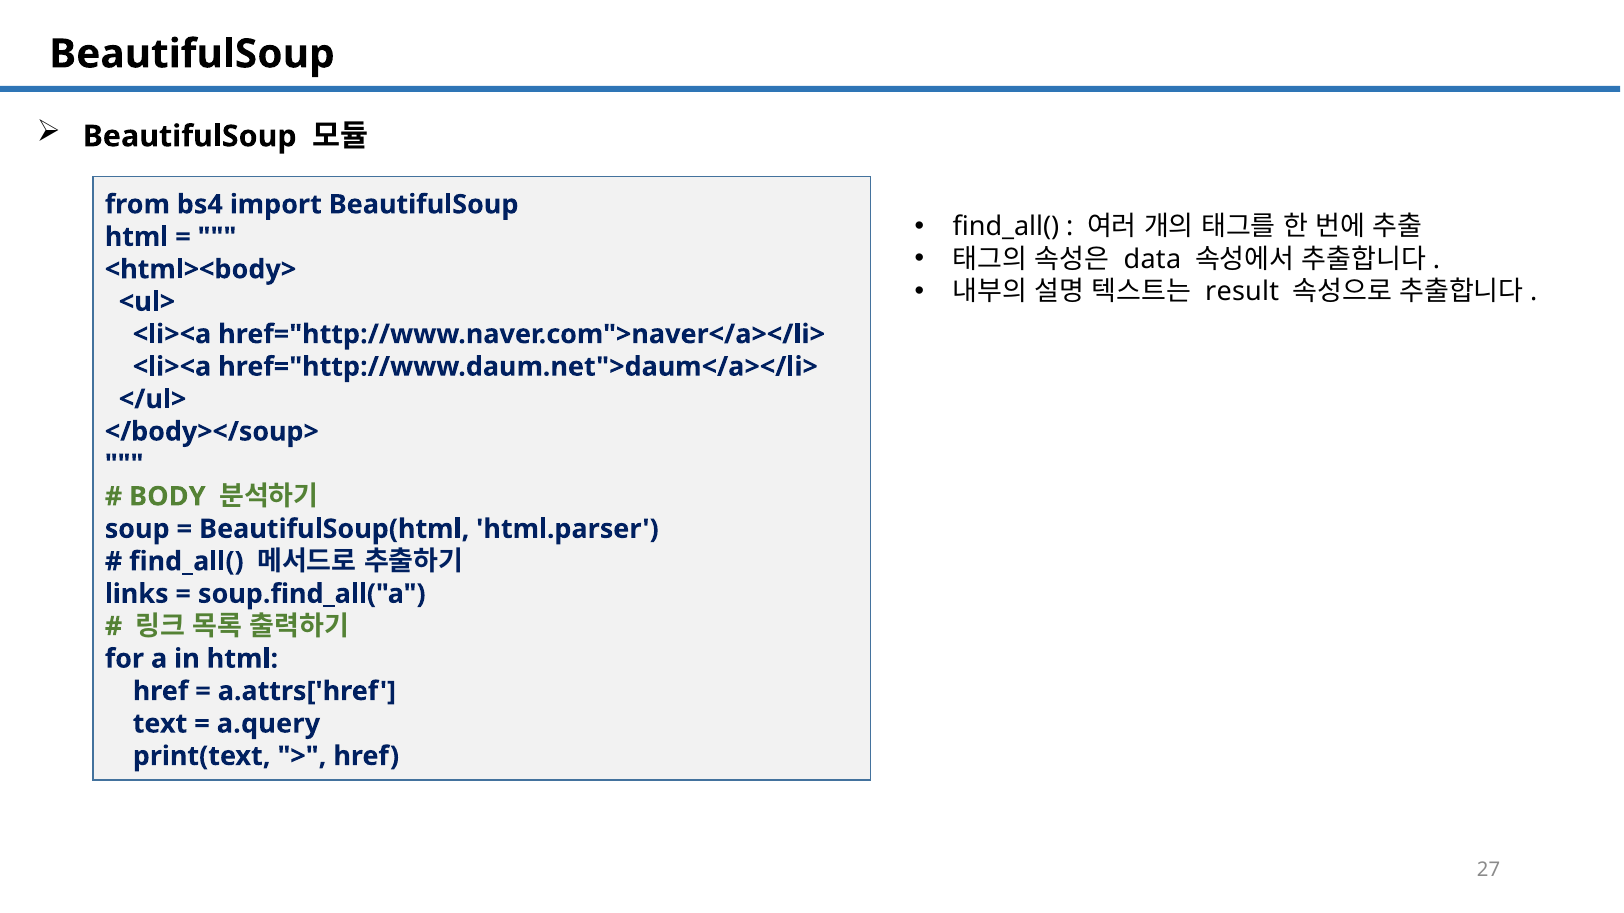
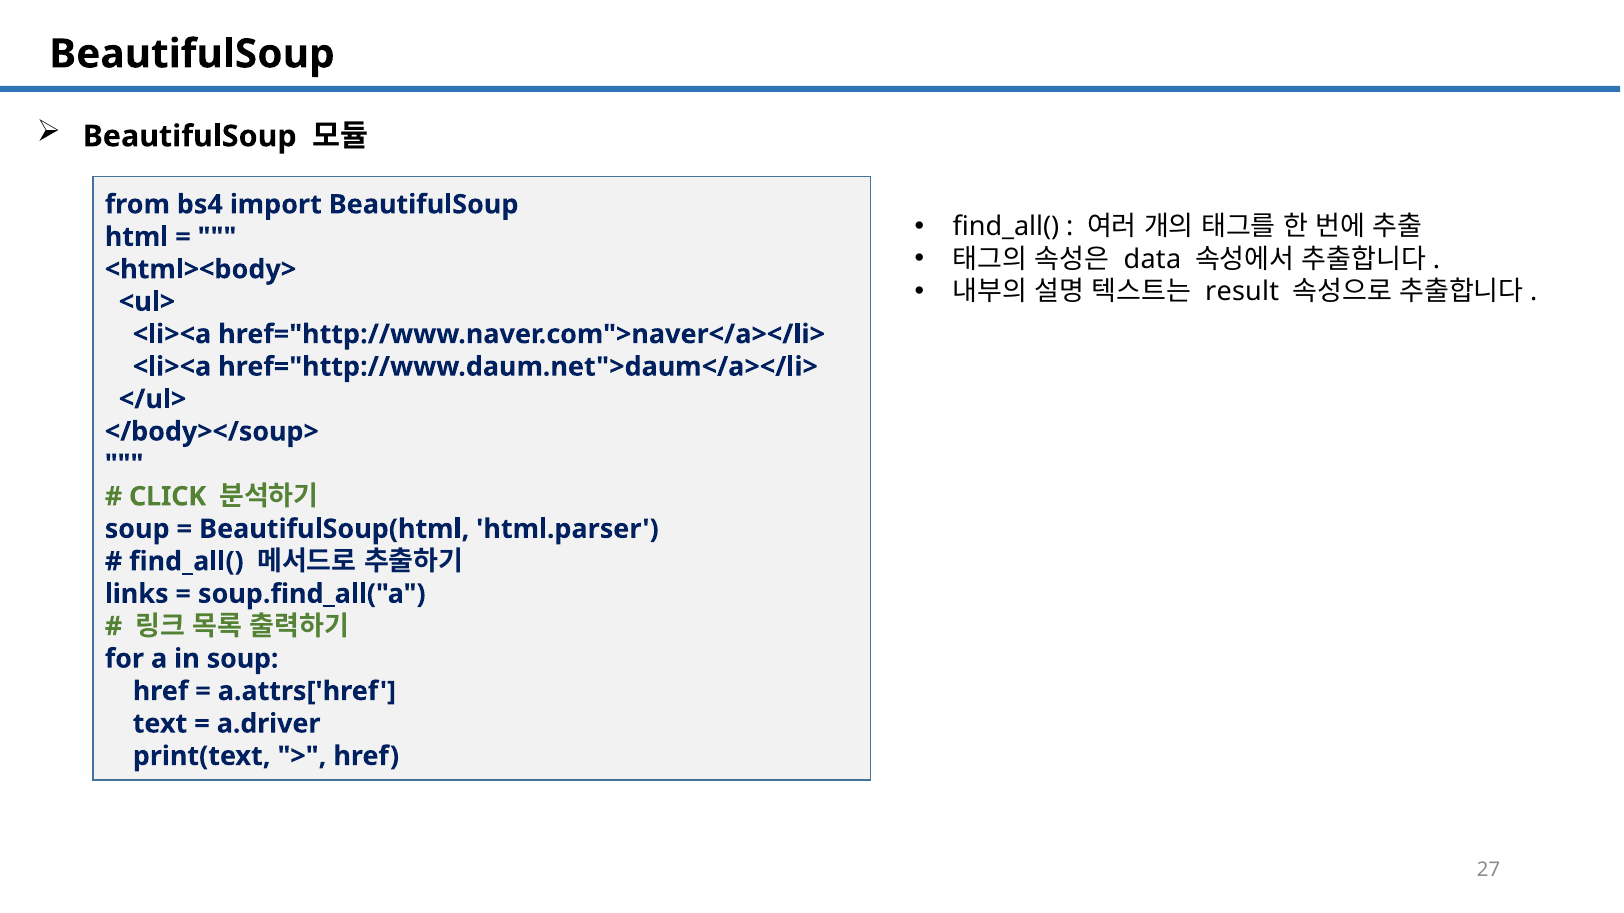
BODY: BODY -> CLICK (168, 497)
in html: html -> soup (243, 659)
a.query: a.query -> a.driver (269, 724)
